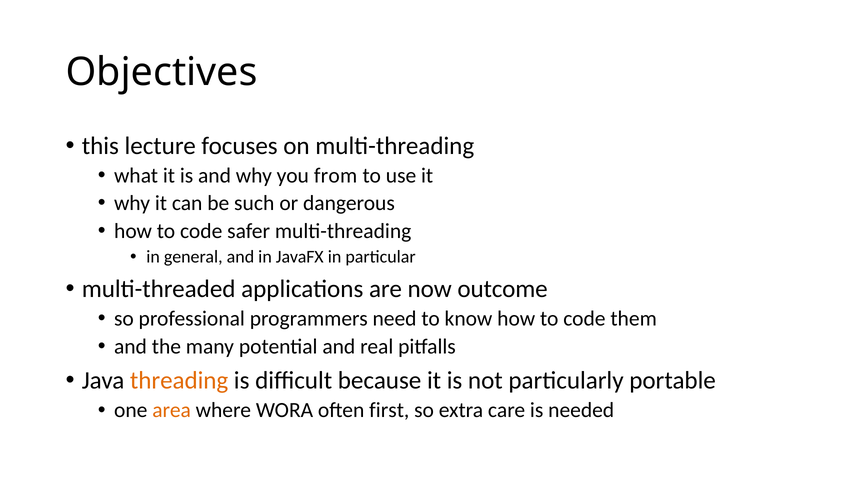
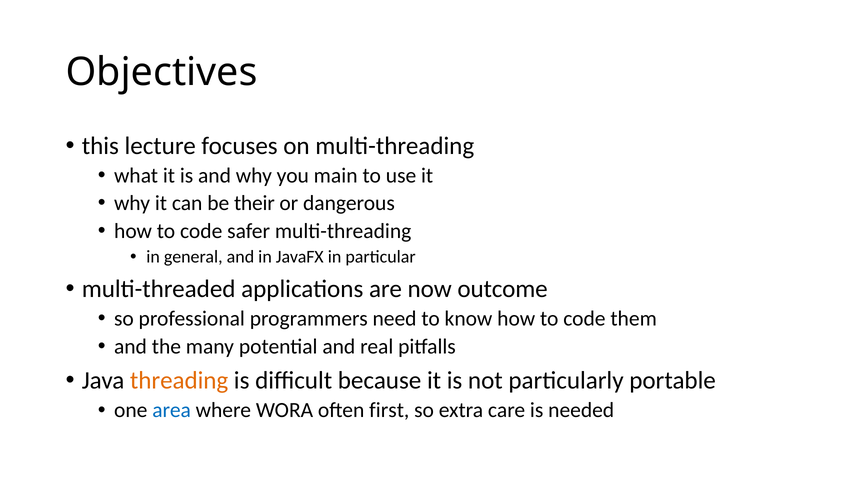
from: from -> main (336, 175)
such: such -> their (254, 203)
area colour: orange -> blue (172, 410)
